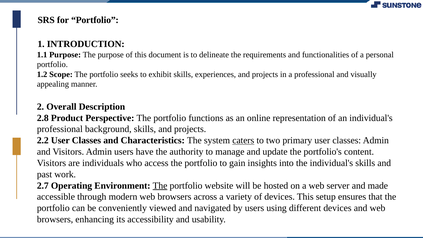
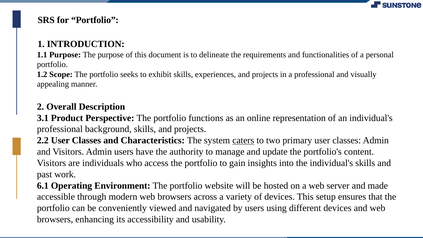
2.8: 2.8 -> 3.1 (43, 118)
2.7: 2.7 -> 6.1 (43, 186)
The underline: present -> none (160, 186)
